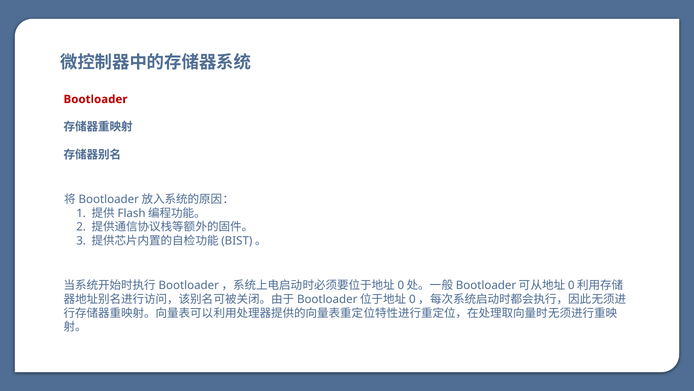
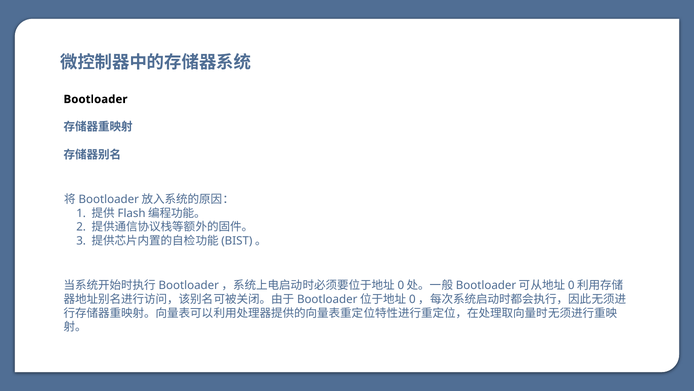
Bootloader colour: red -> black (96, 99)
